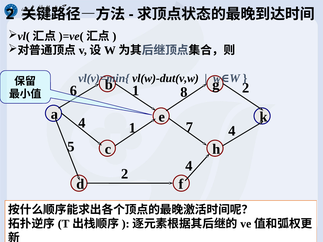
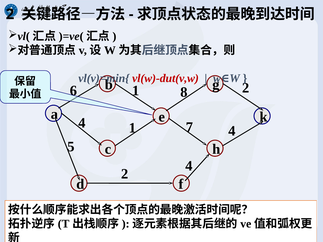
vl(w)-dut(v,w colour: black -> red (165, 78)
